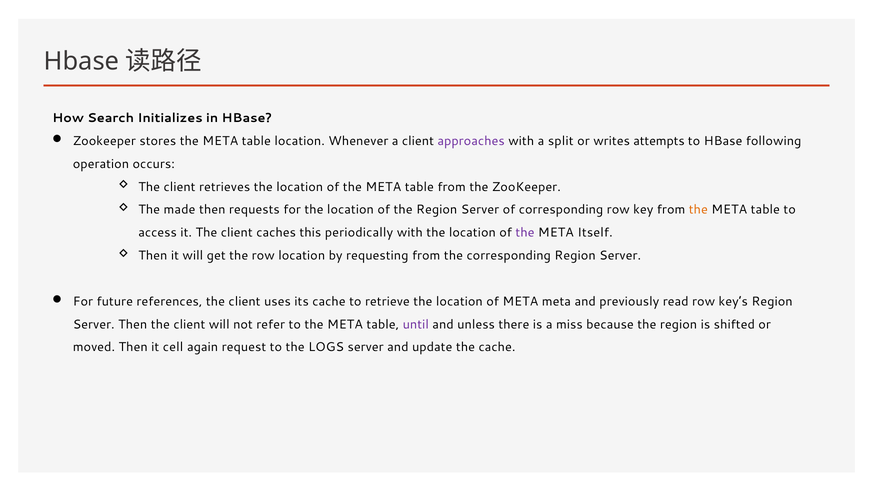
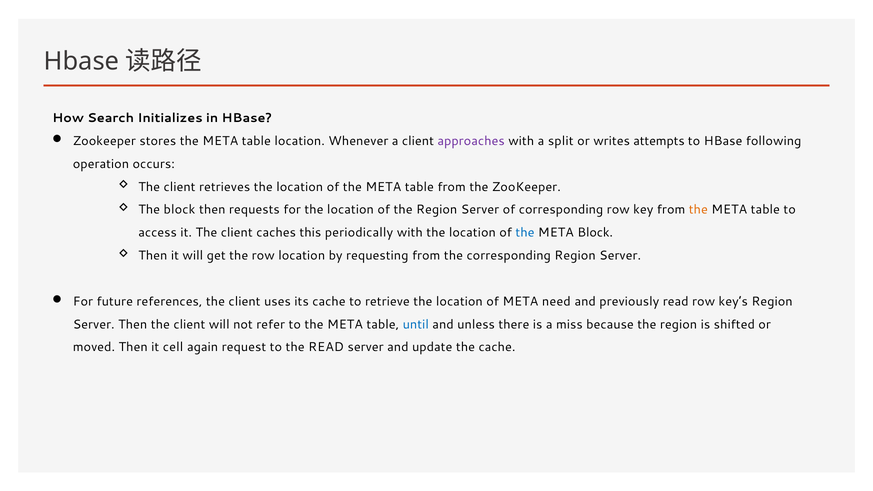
The made: made -> block (179, 210)
the colour: purple -> blue (525, 233)
META Itself: Itself -> Block (595, 233)
META meta: meta -> need (556, 301)
until colour: purple -> blue (416, 324)
the LOGS: LOGS -> READ (326, 347)
